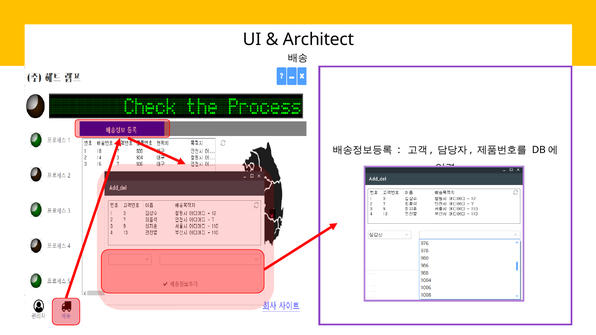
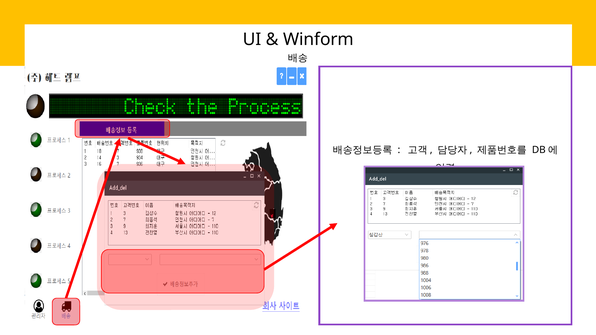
Architect: Architect -> Winform (318, 39)
